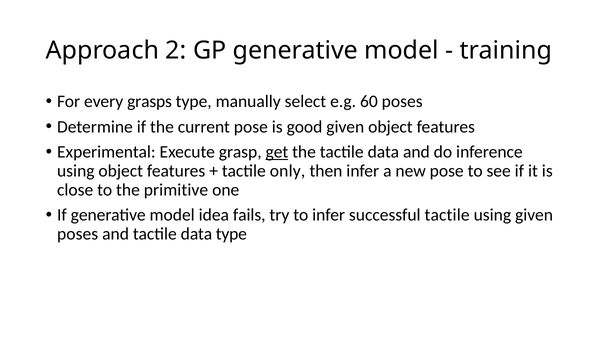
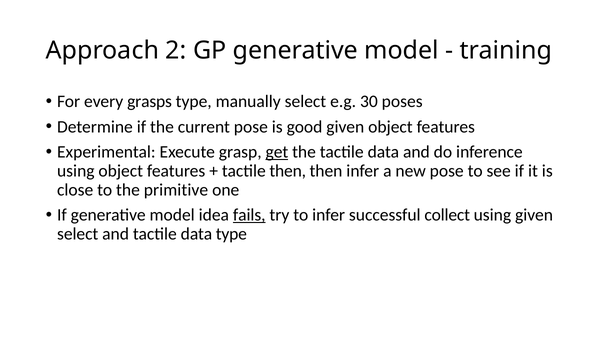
60: 60 -> 30 (369, 102)
tactile only: only -> then (288, 171)
fails underline: none -> present (249, 215)
successful tactile: tactile -> collect (447, 215)
poses: poses -> select (78, 234)
